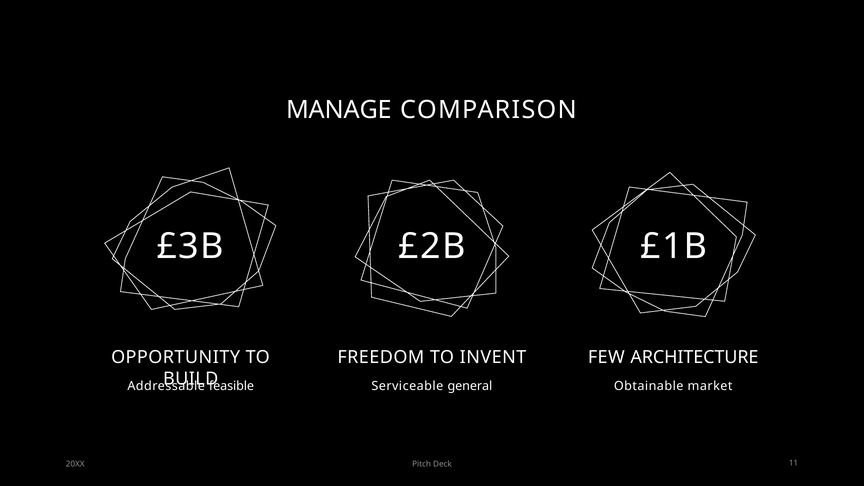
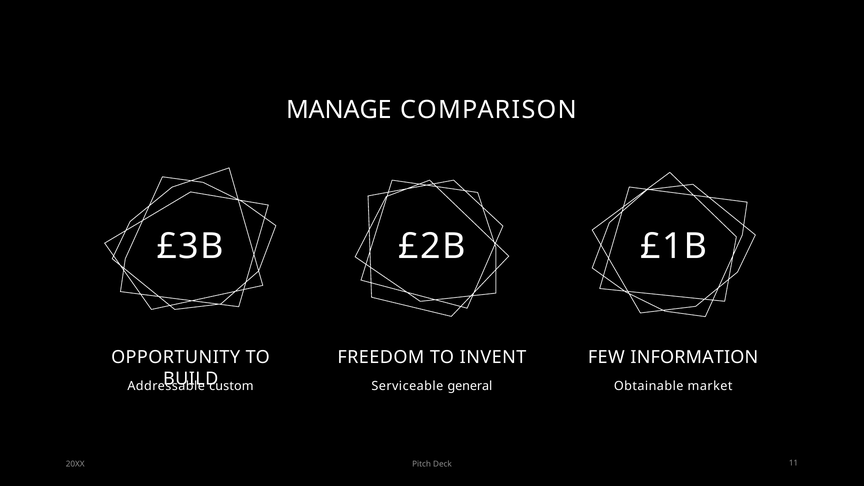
ARCHITECTURE: ARCHITECTURE -> INFORMATION (694, 357)
feasible: feasible -> custom (231, 386)
